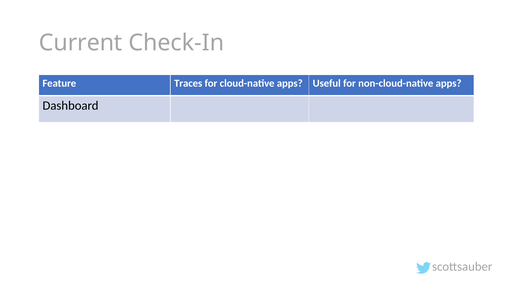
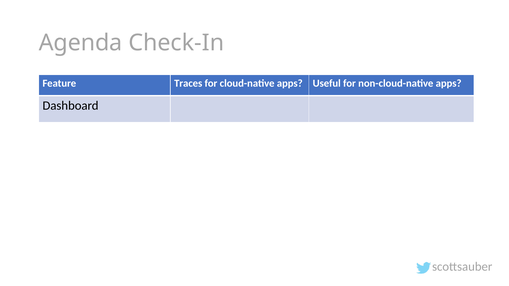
Current: Current -> Agenda (81, 43)
